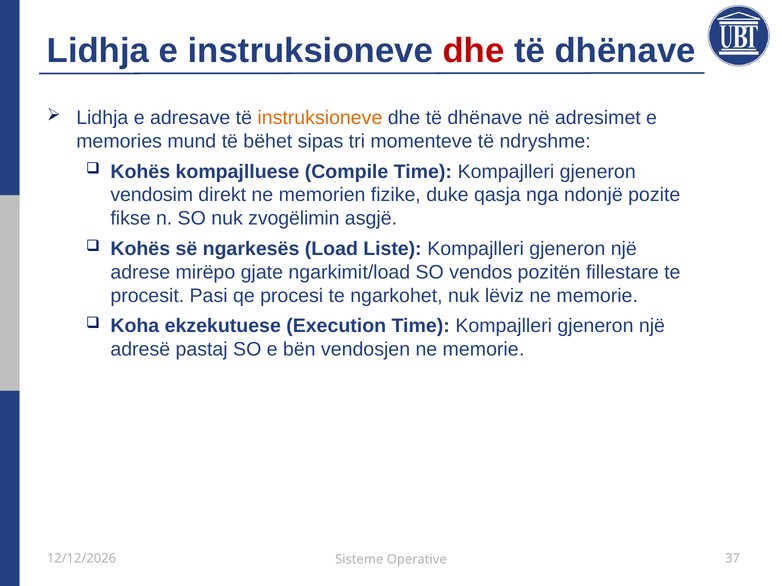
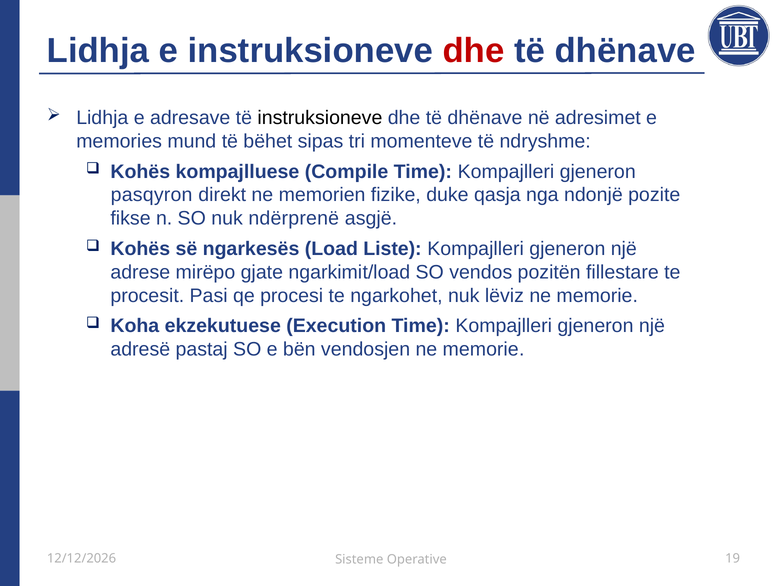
instruksioneve colour: orange -> black (320, 118)
vendosim: vendosim -> pasqyron (152, 195)
zvogëlimin: zvogëlimin -> ndërprenë (294, 219)
37: 37 -> 19 (733, 559)
